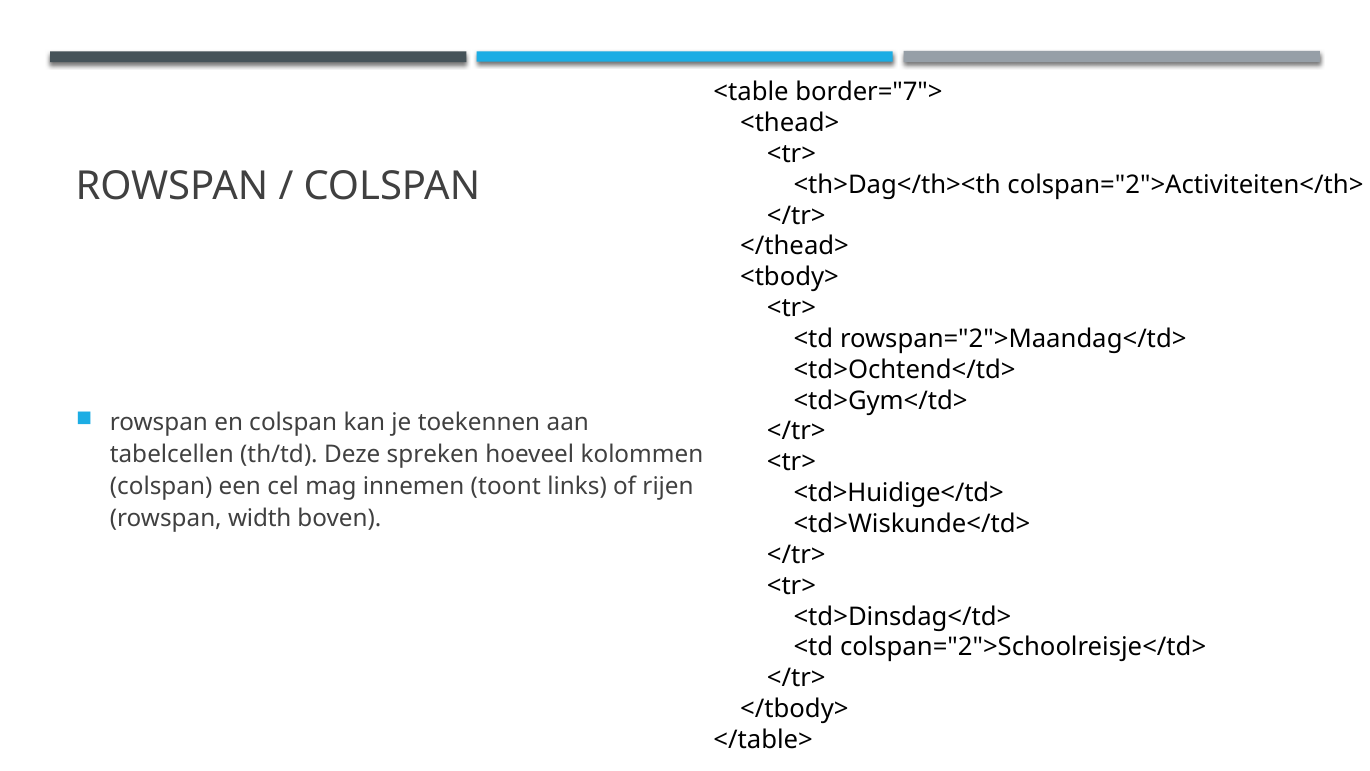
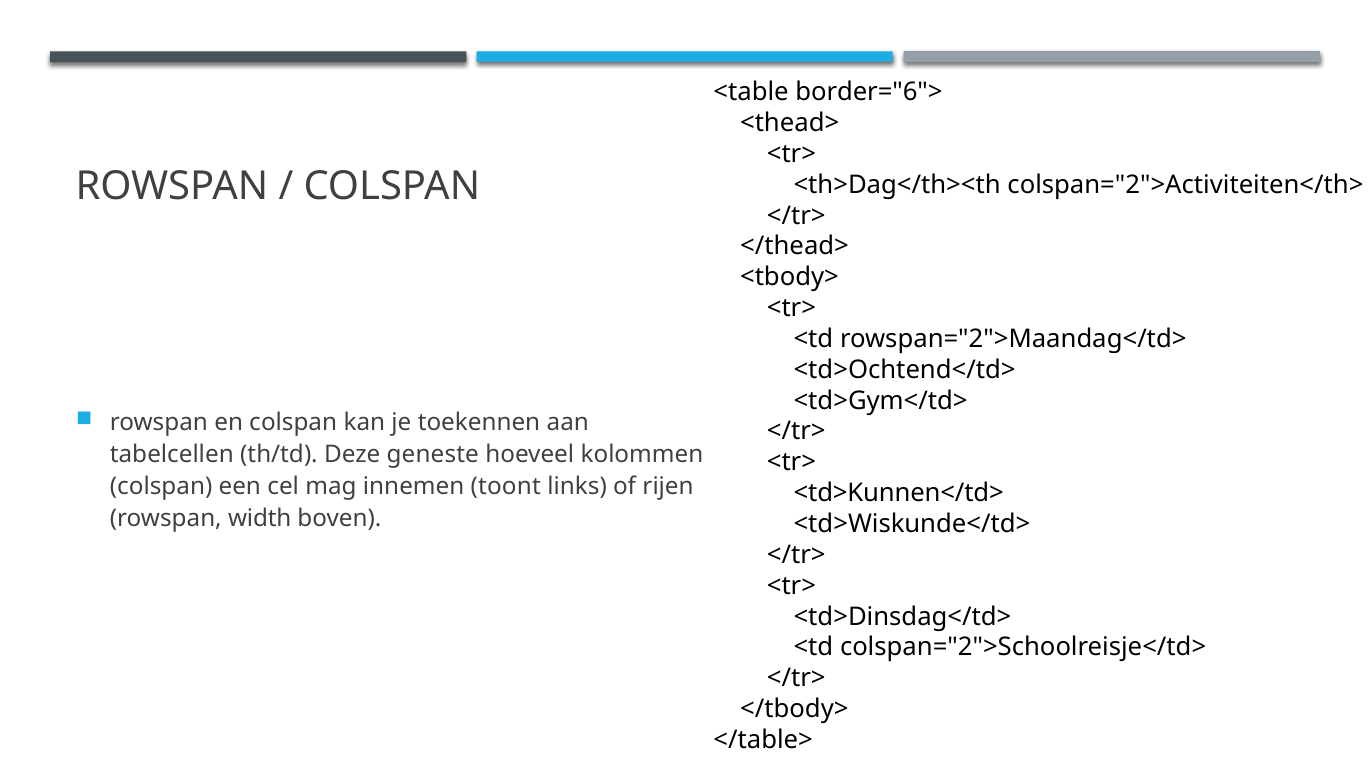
border="7">: border="7"> -> border="6"> (869, 92)
spreken: spreken -> geneste (433, 454)
<td>Huidige</td>: <td>Huidige</td> -> <td>Kunnen</td> (899, 493)
